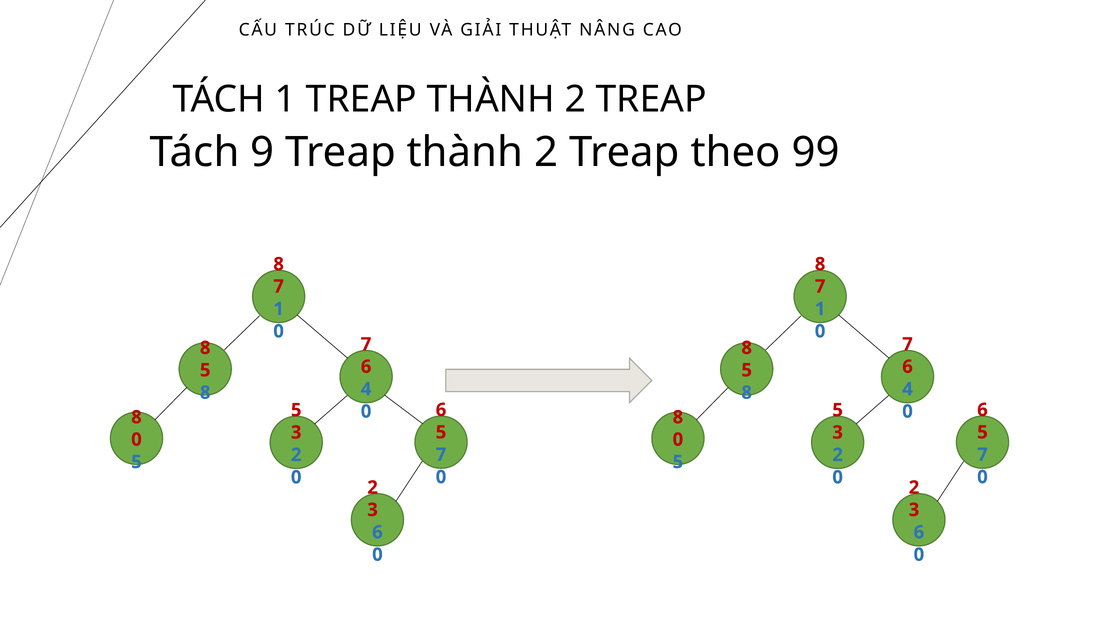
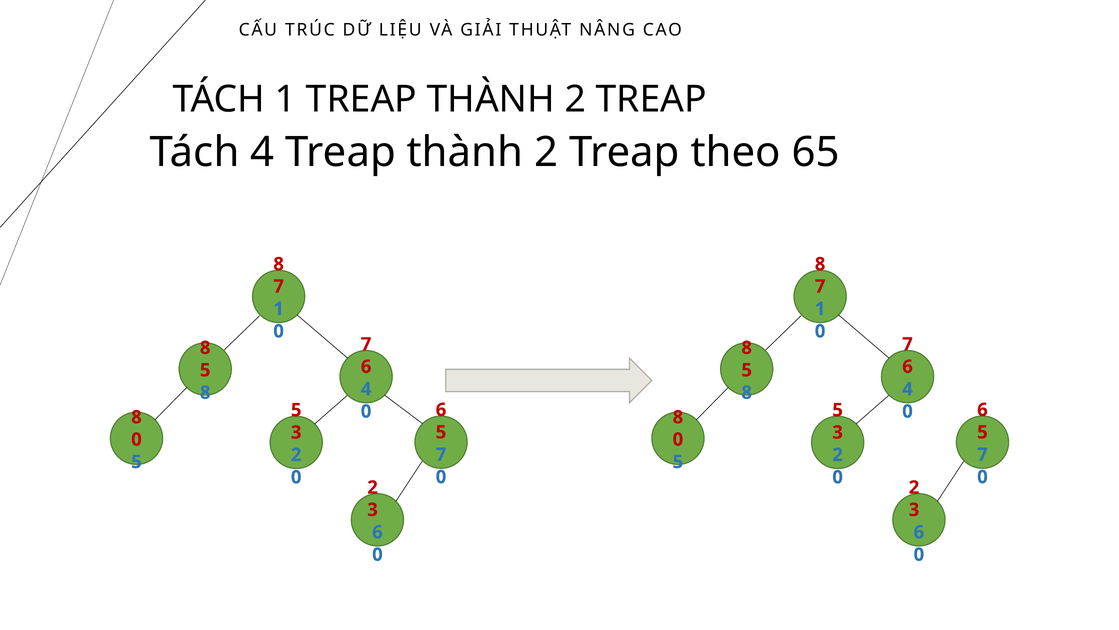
Tách 9: 9 -> 4 (262, 152)
99: 99 -> 65 (816, 152)
